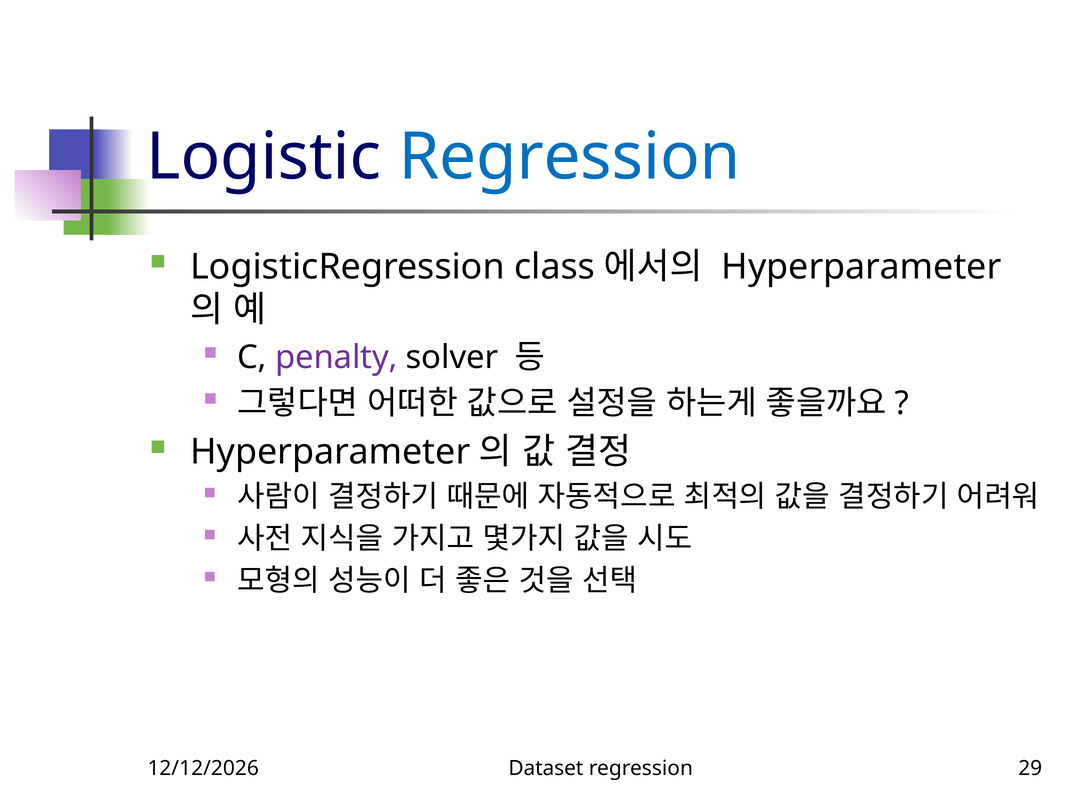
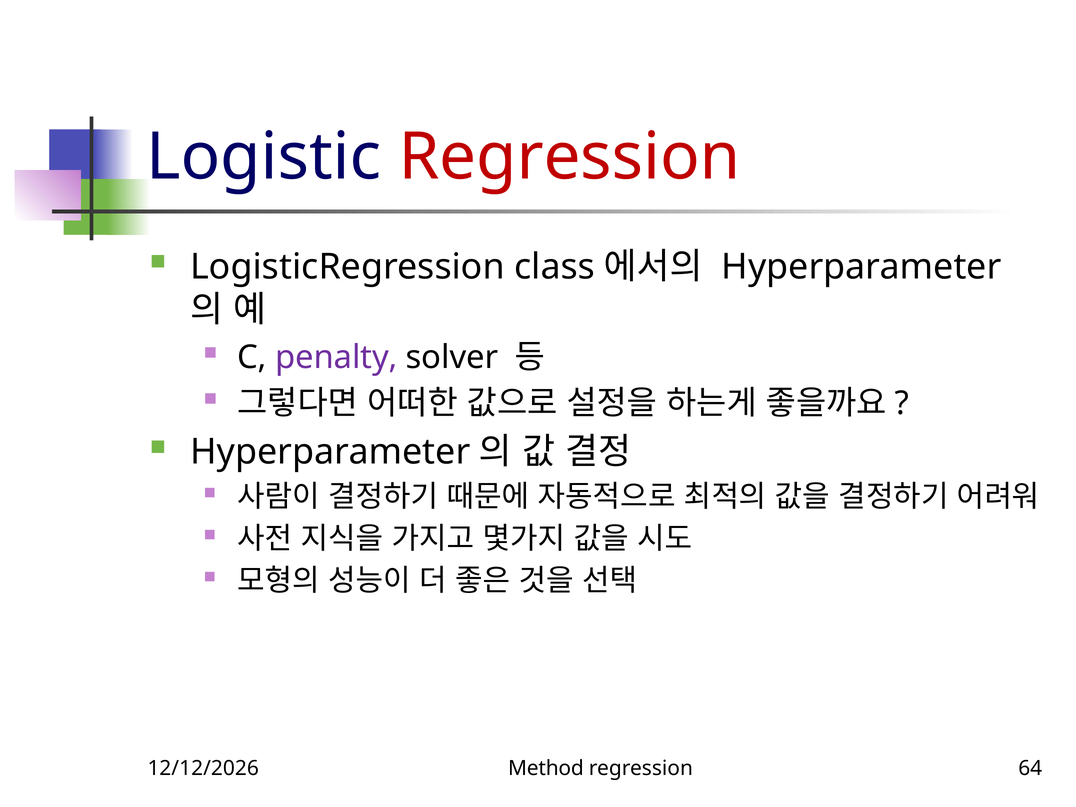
Regression colour: blue -> red (569, 157)
Dataset: Dataset -> Method (546, 769)
29: 29 -> 64 (1030, 769)
